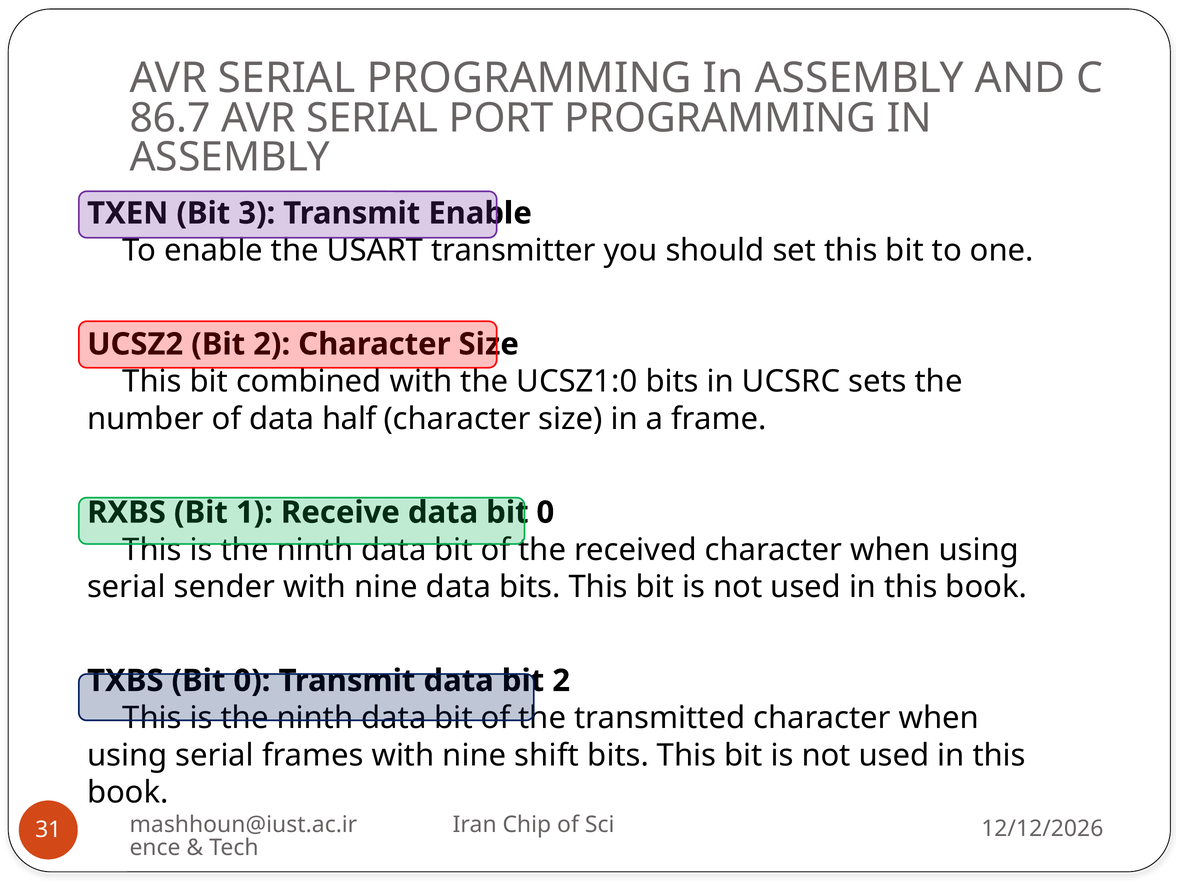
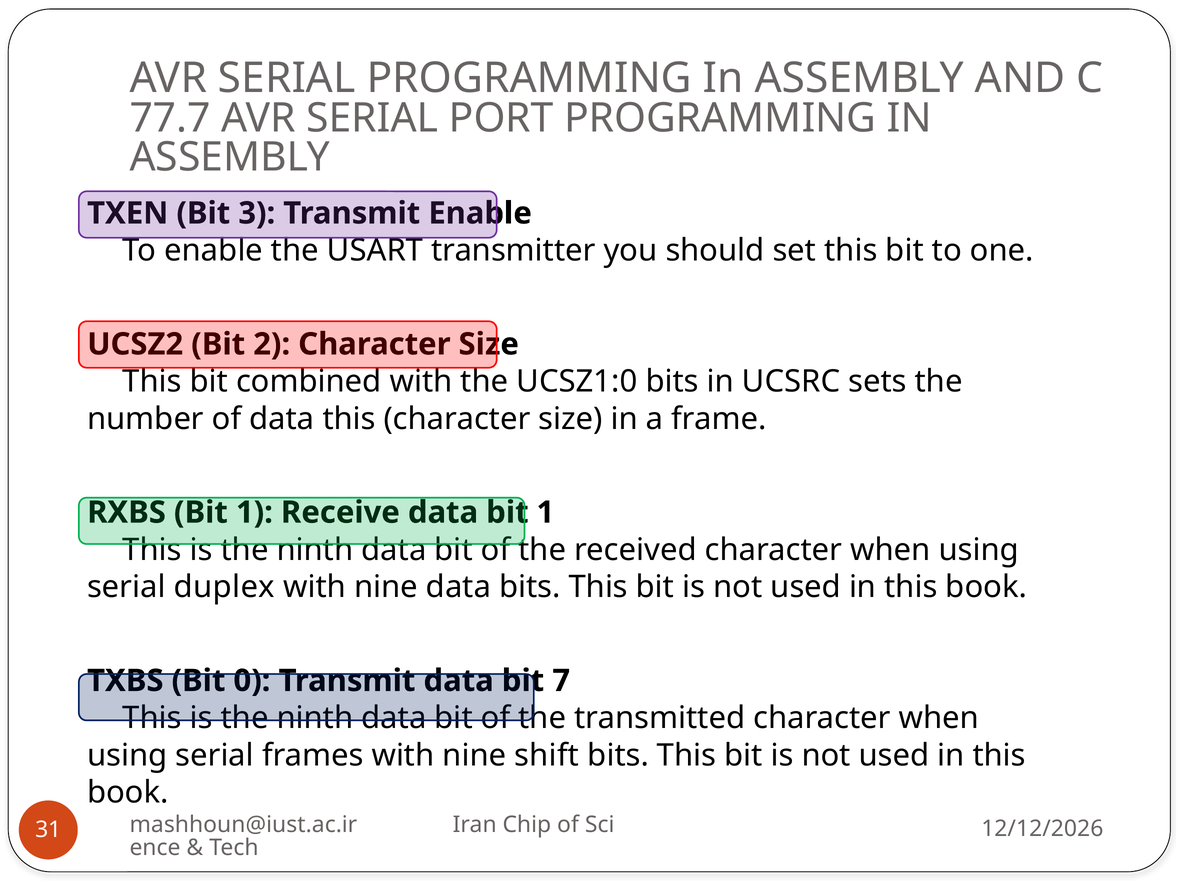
86.7: 86.7 -> 77.7 (170, 118)
data half: half -> this (349, 419)
0: 0 -> 1 (545, 513)
sender: sender -> duplex (224, 587)
2: 2 -> 7 (561, 681)
